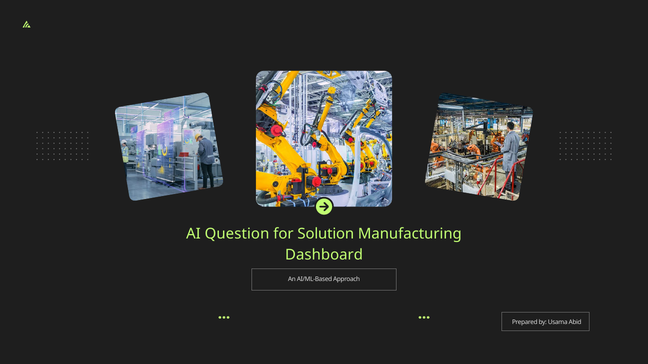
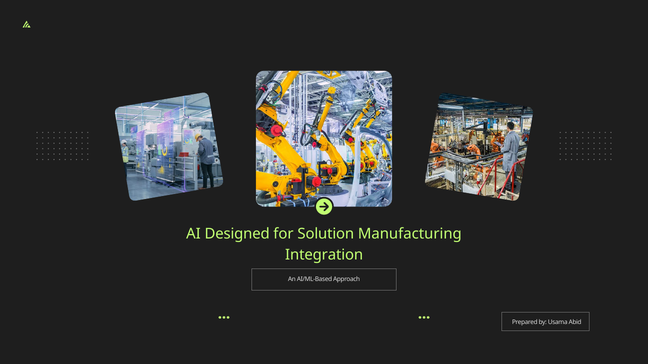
Question: Question -> Designed (237, 234)
Dashboard: Dashboard -> Integration (324, 255)
